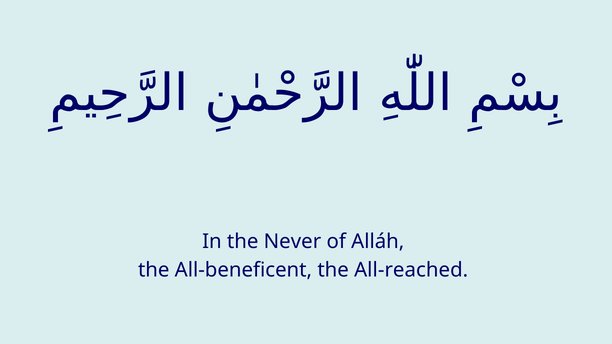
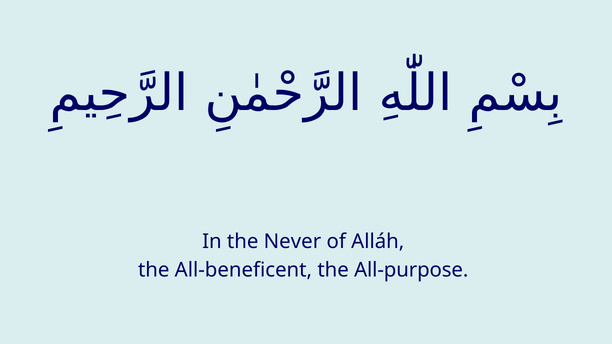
All-reached: All-reached -> All-purpose (411, 270)
